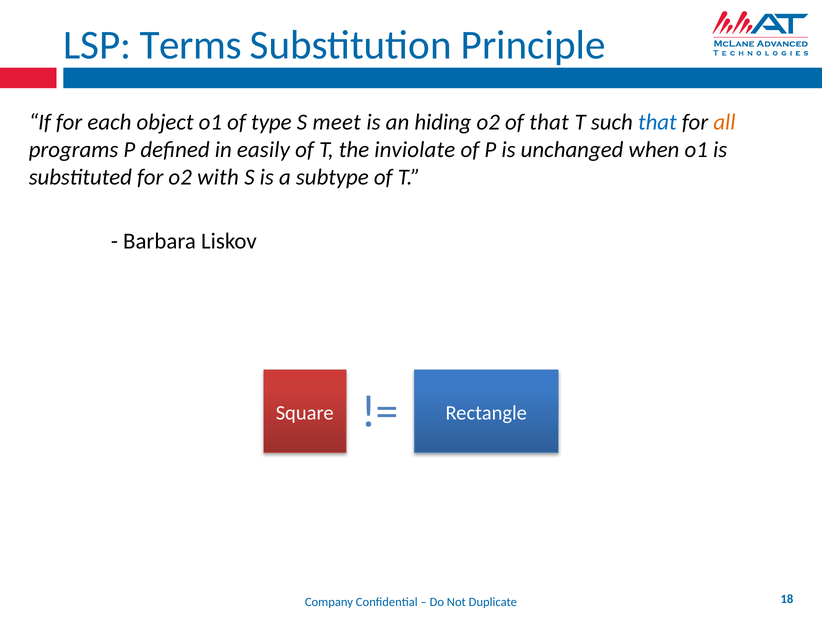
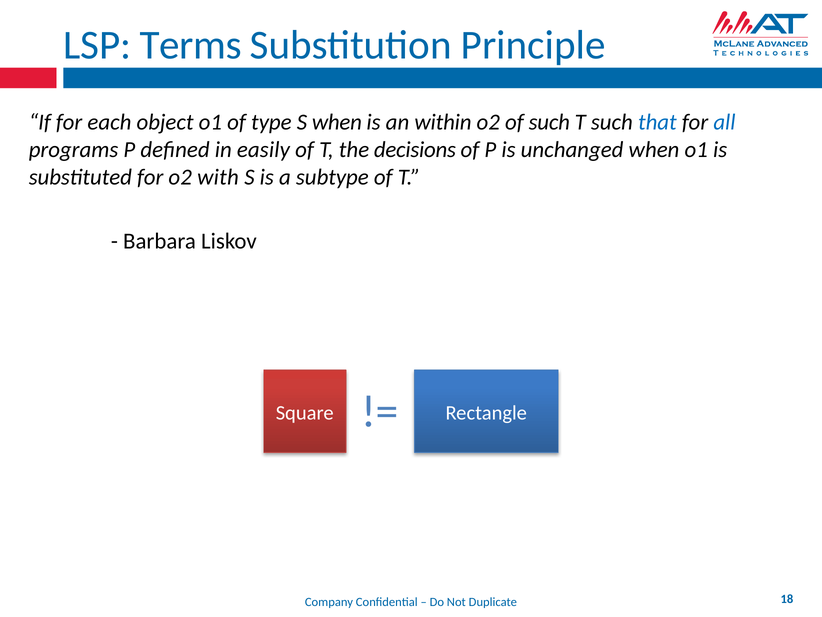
S meet: meet -> when (337, 122)
hiding: hiding -> within (443, 122)
of that: that -> such (549, 122)
all colour: orange -> blue (724, 122)
inviolate: inviolate -> decisions (415, 150)
